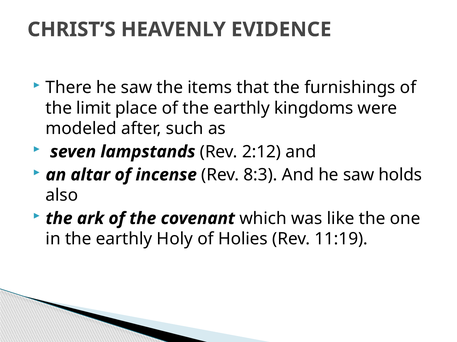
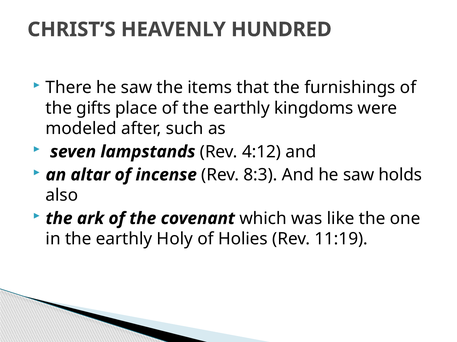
EVIDENCE: EVIDENCE -> HUNDRED (281, 30)
limit: limit -> gifts (94, 108)
2:12: 2:12 -> 4:12 (262, 152)
